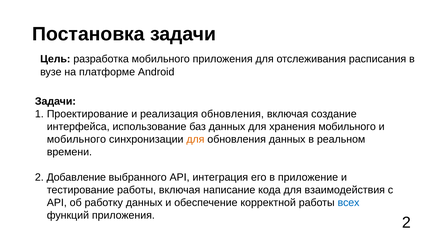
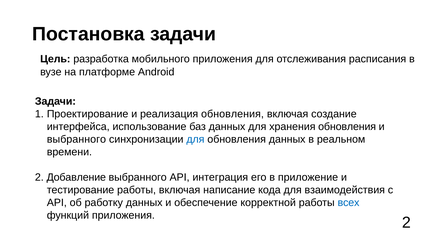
хранения мобильного: мобильного -> обновления (347, 127)
мобильного: мобильного -> выбранного (76, 139)
для colour: orange -> blue (195, 139)
